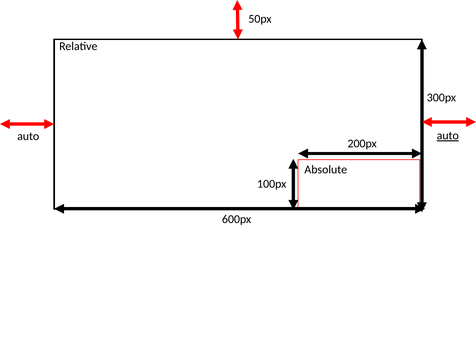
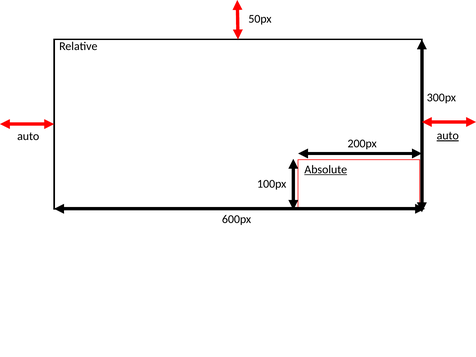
Absolute underline: none -> present (326, 170)
